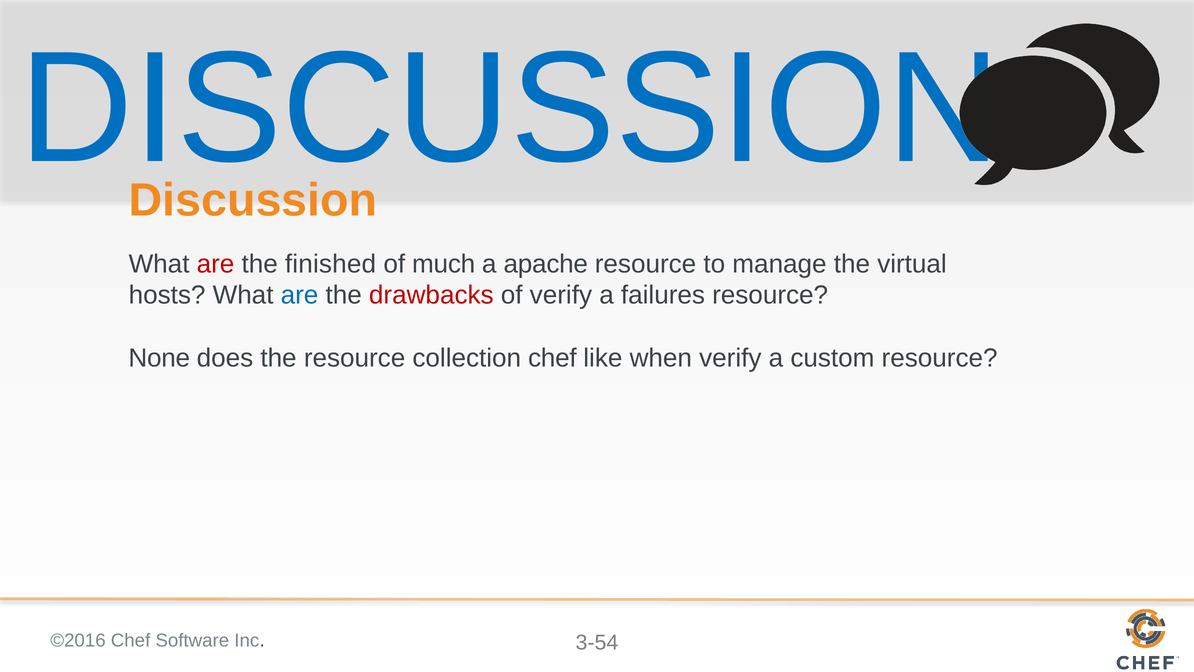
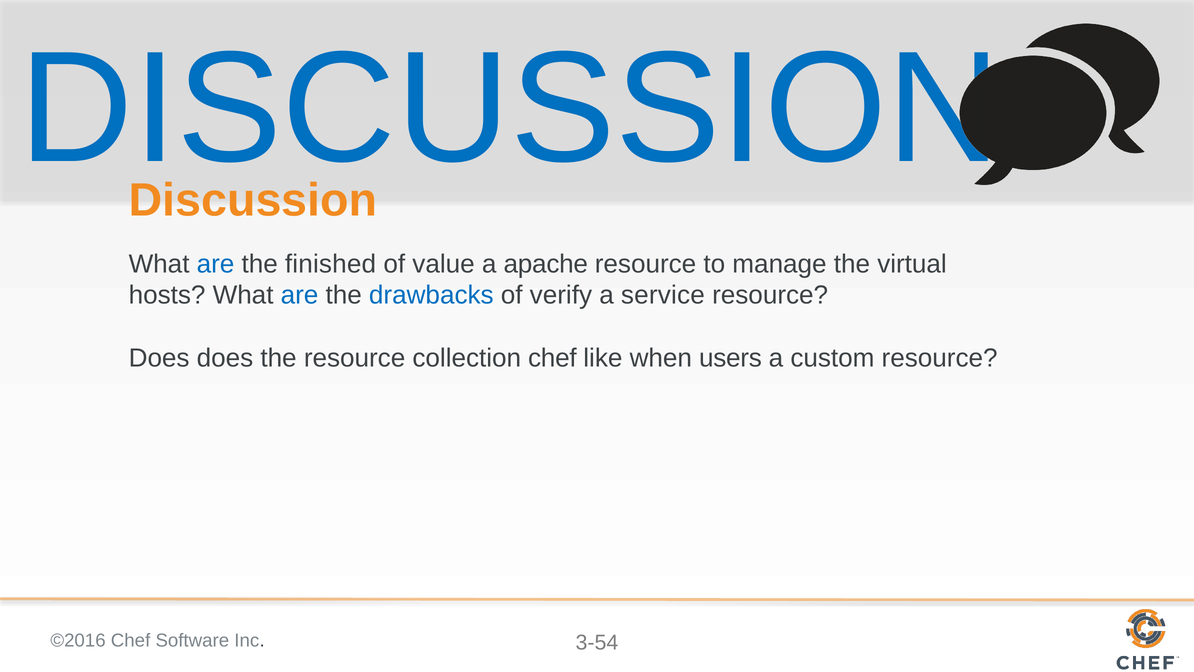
are colour: red -> blue (216, 264)
much: much -> value (444, 264)
drawbacks colour: red -> blue (431, 295)
failures: failures -> service (663, 295)
None: None -> Does (159, 358)
when verify: verify -> users (730, 358)
